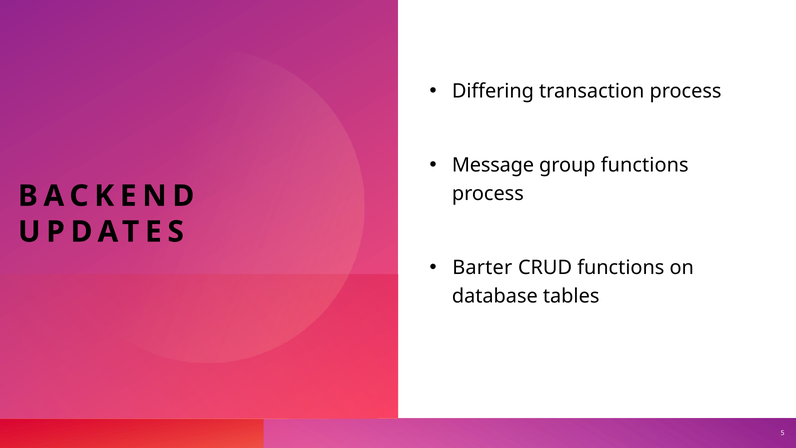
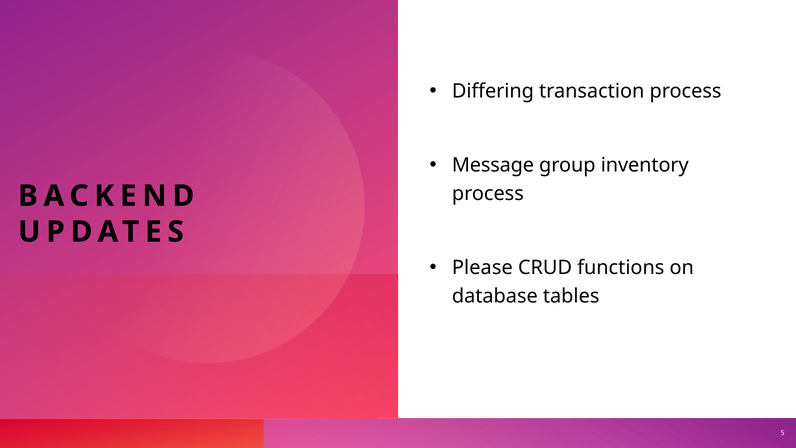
group functions: functions -> inventory (645, 165)
Barter: Barter -> Please (482, 268)
